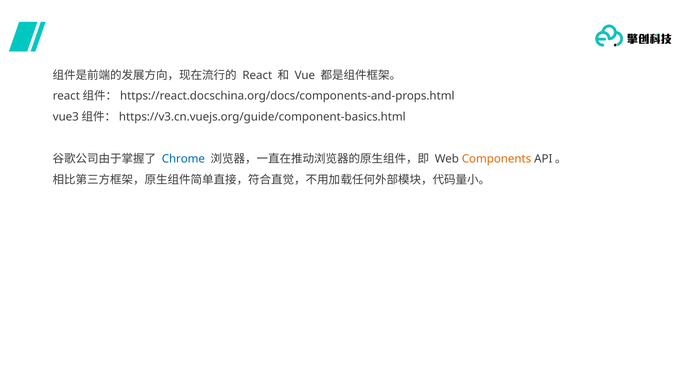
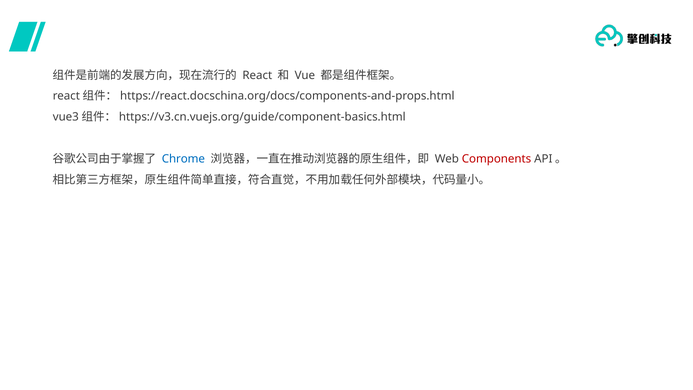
Components colour: orange -> red (497, 159)
